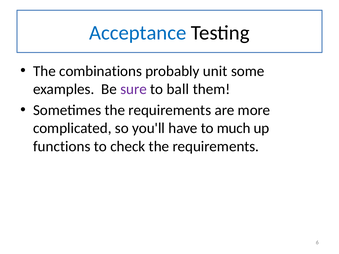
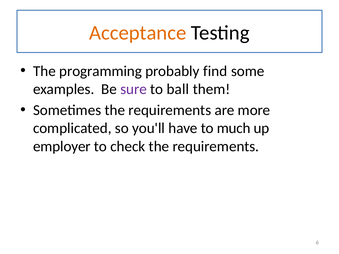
Acceptance colour: blue -> orange (138, 33)
combinations: combinations -> programming (101, 71)
unit: unit -> find (215, 71)
functions: functions -> employer (62, 146)
